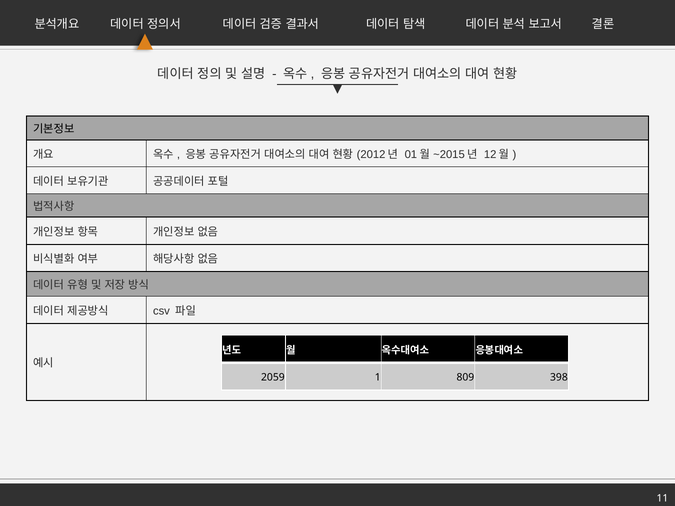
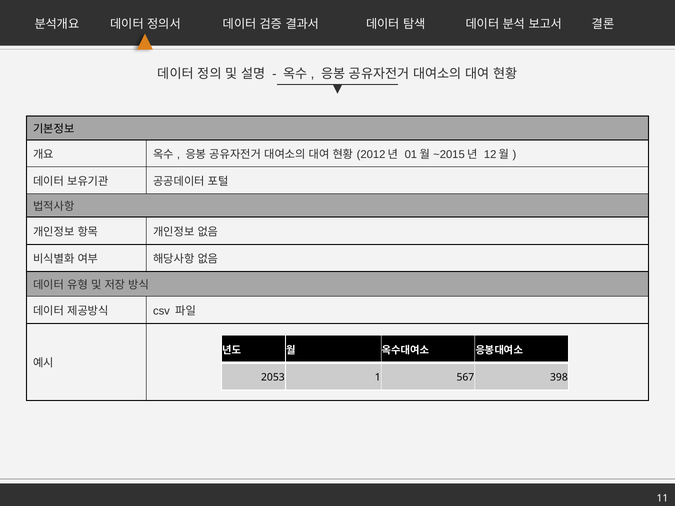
2059: 2059 -> 2053 (273, 377)
809: 809 -> 567 (465, 377)
